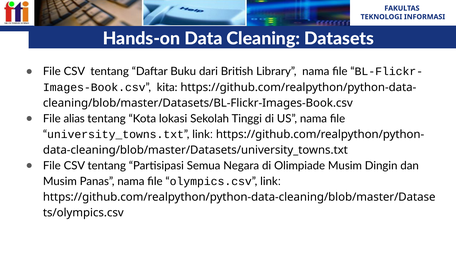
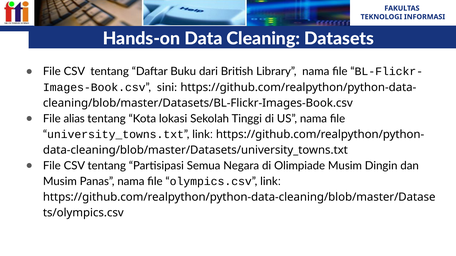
kita: kita -> sini (167, 87)
